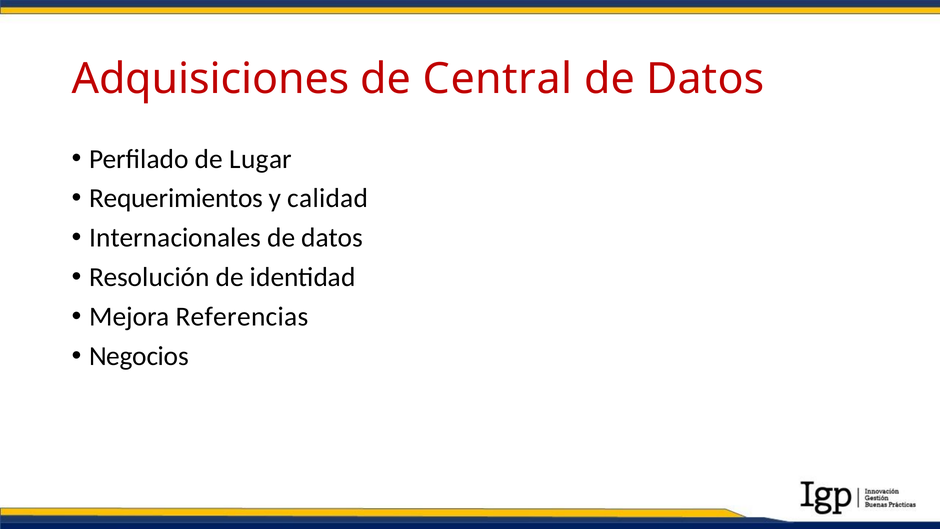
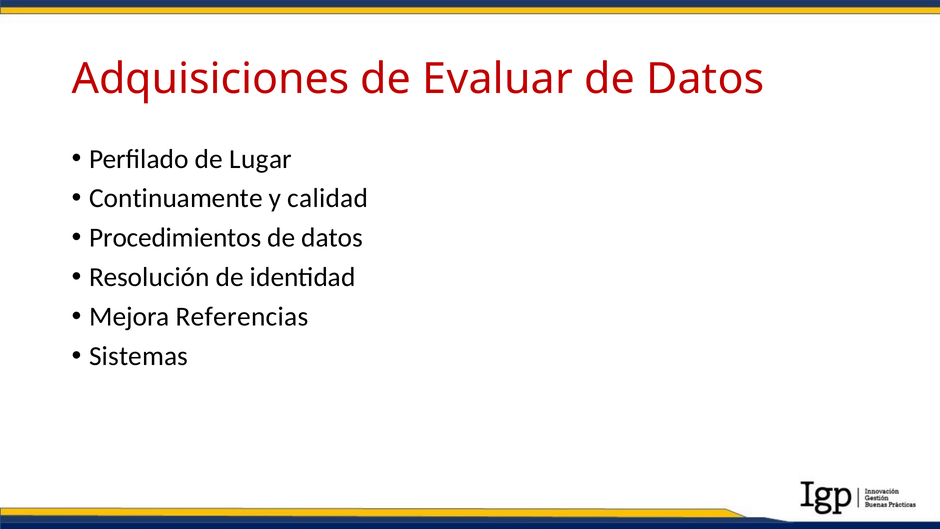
Central: Central -> Evaluar (498, 79)
Requerimientos: Requerimientos -> Continuamente (176, 198)
Internacionales: Internacionales -> Procedimientos (175, 238)
Negocios: Negocios -> Sistemas (139, 356)
